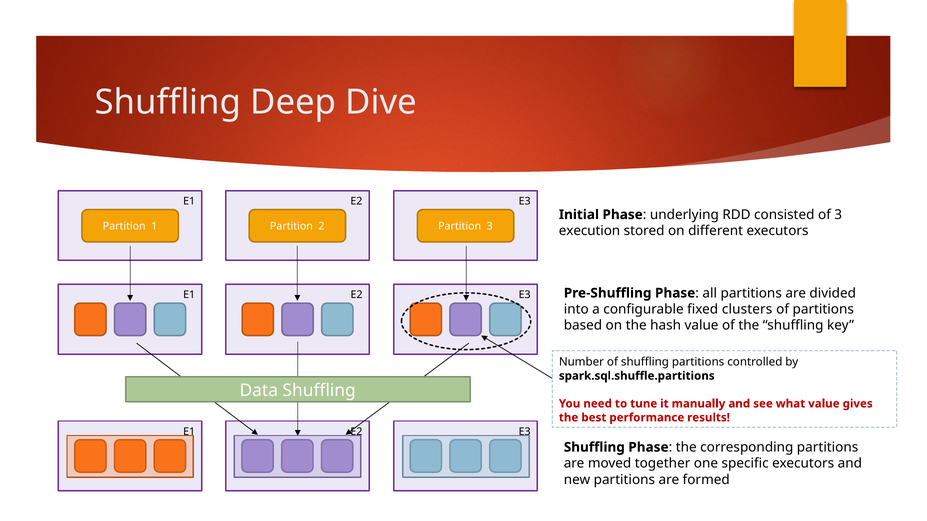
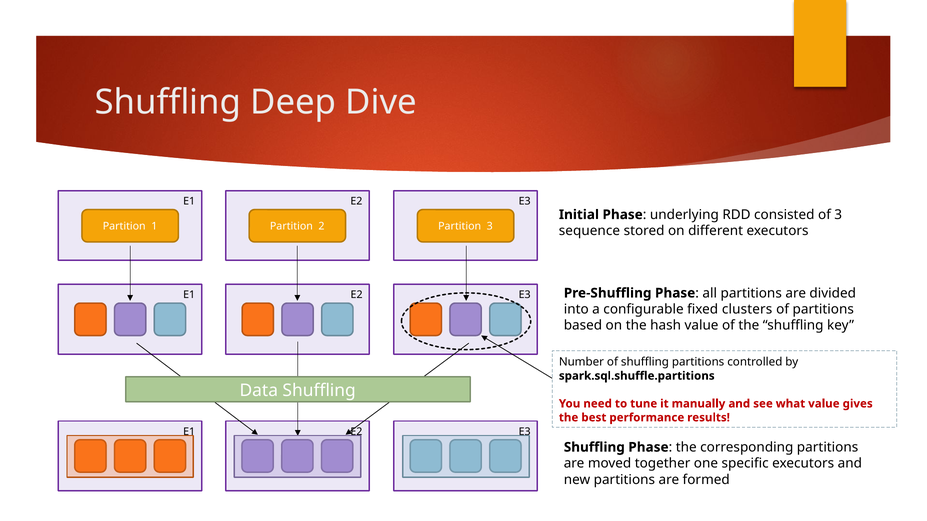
execution: execution -> sequence (589, 231)
